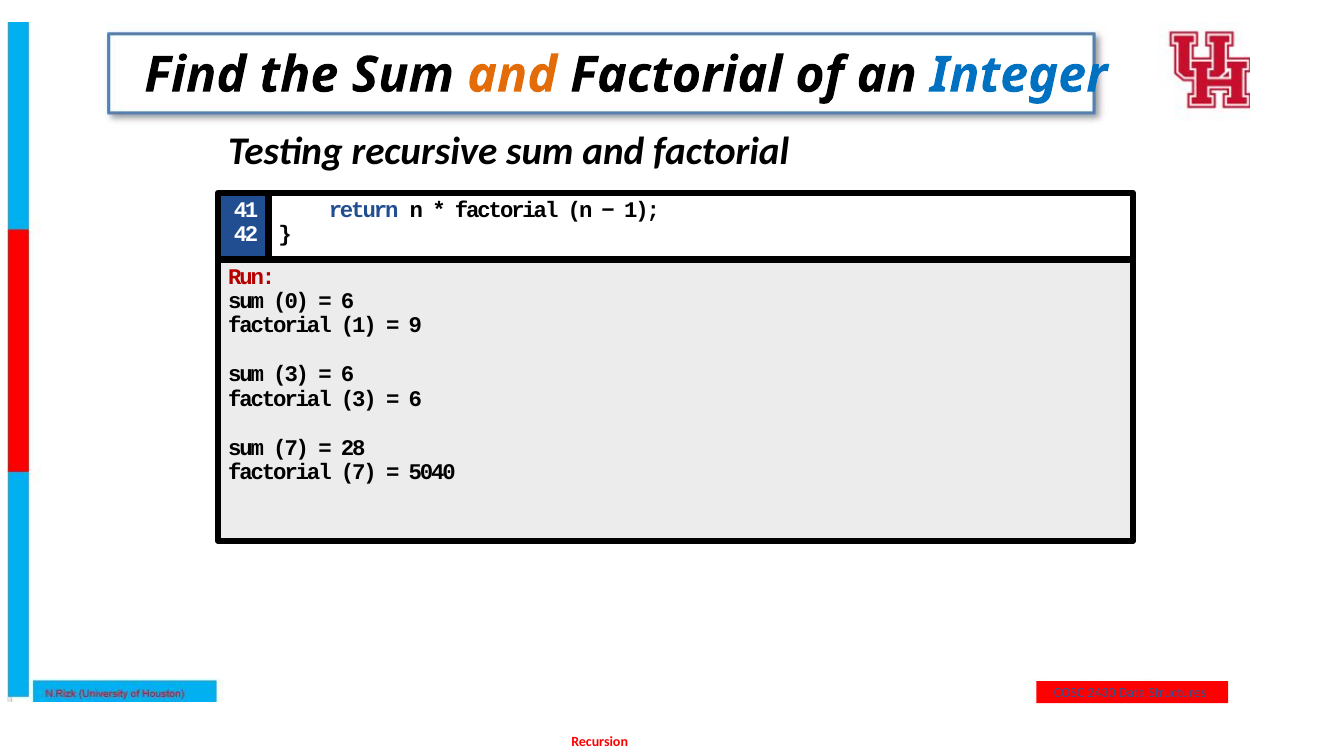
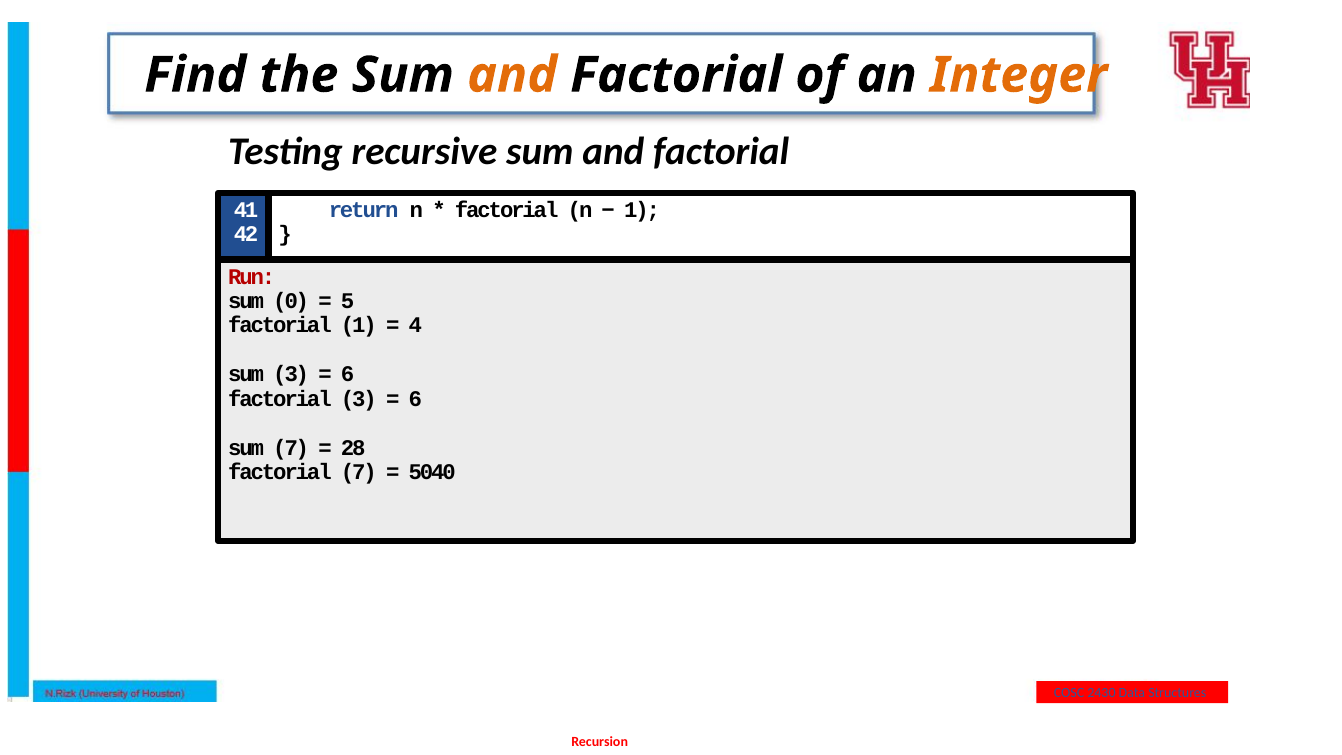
Integer colour: blue -> orange (1019, 75)
6: 6 -> 5 (348, 301)
9: 9 -> 4 (415, 325)
